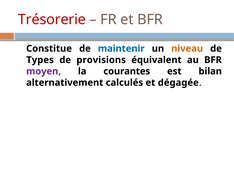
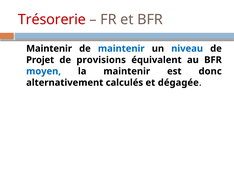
Constitue: Constitue -> Maintenir (49, 48)
niveau colour: orange -> blue (187, 48)
Types: Types -> Projet (40, 60)
moyen colour: purple -> blue (44, 71)
la courantes: courantes -> maintenir (127, 71)
bilan: bilan -> donc (210, 71)
